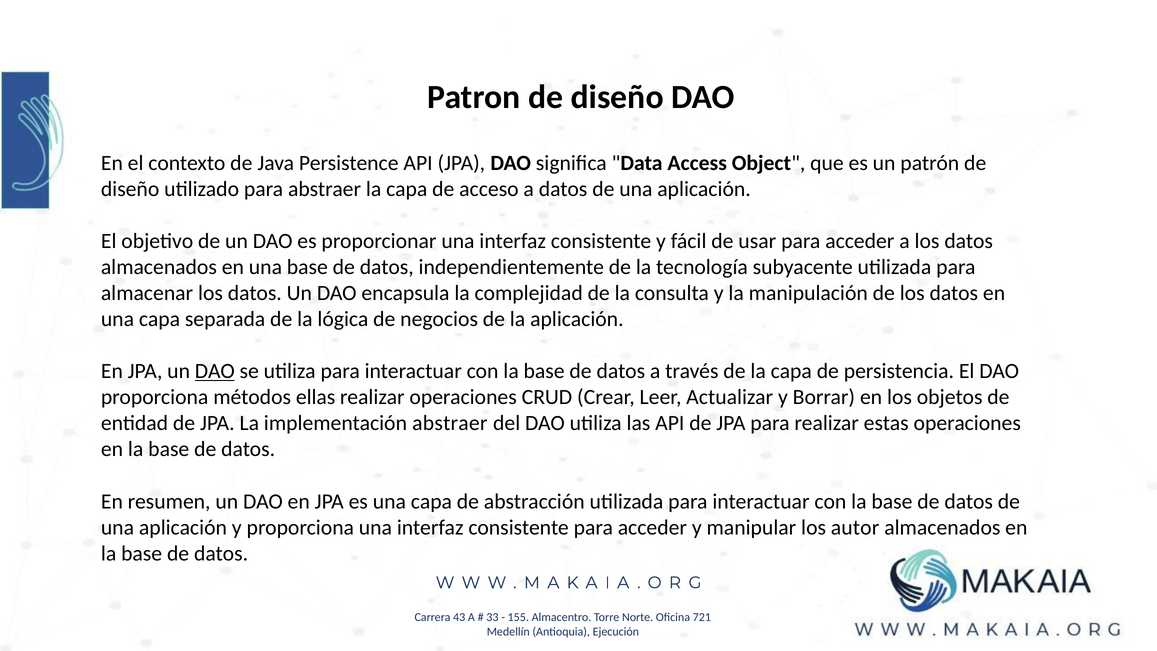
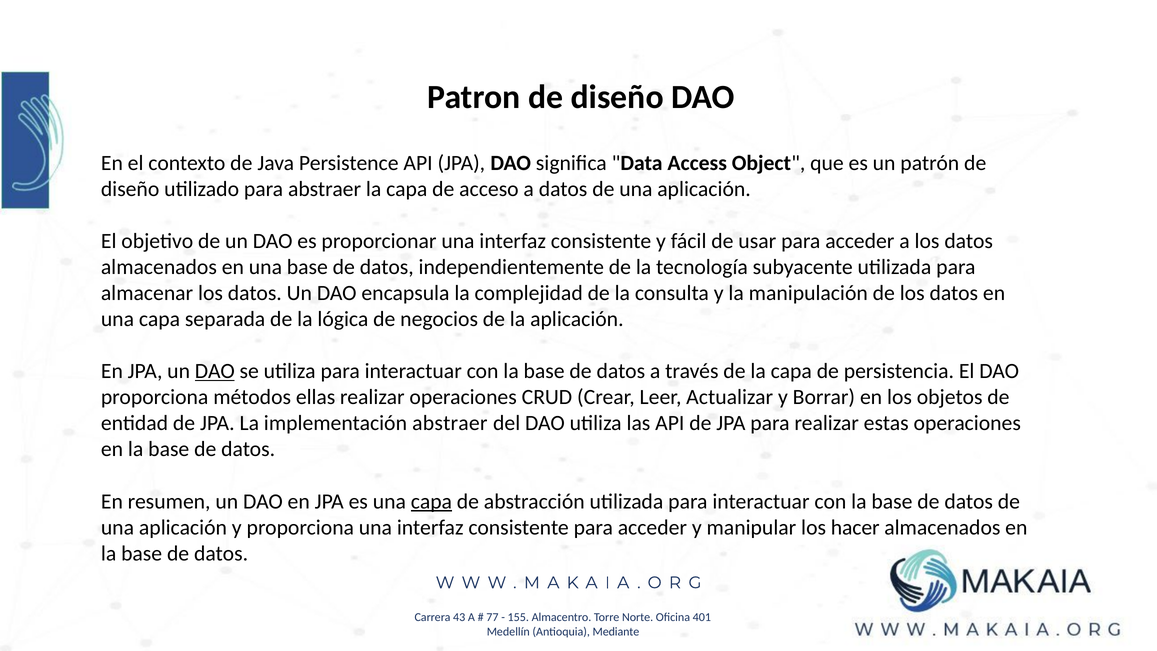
capa underline: none -> present (431, 501)
autor: autor -> hacer (855, 527)
33: 33 -> 77 (492, 617)
721: 721 -> 401 (702, 617)
Ejecución: Ejecución -> Mediante (616, 631)
